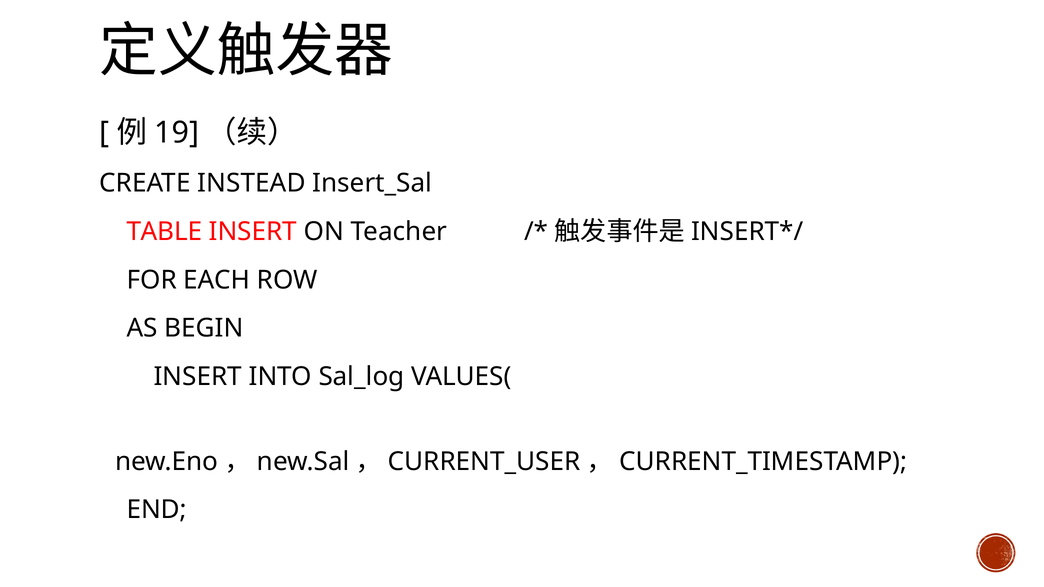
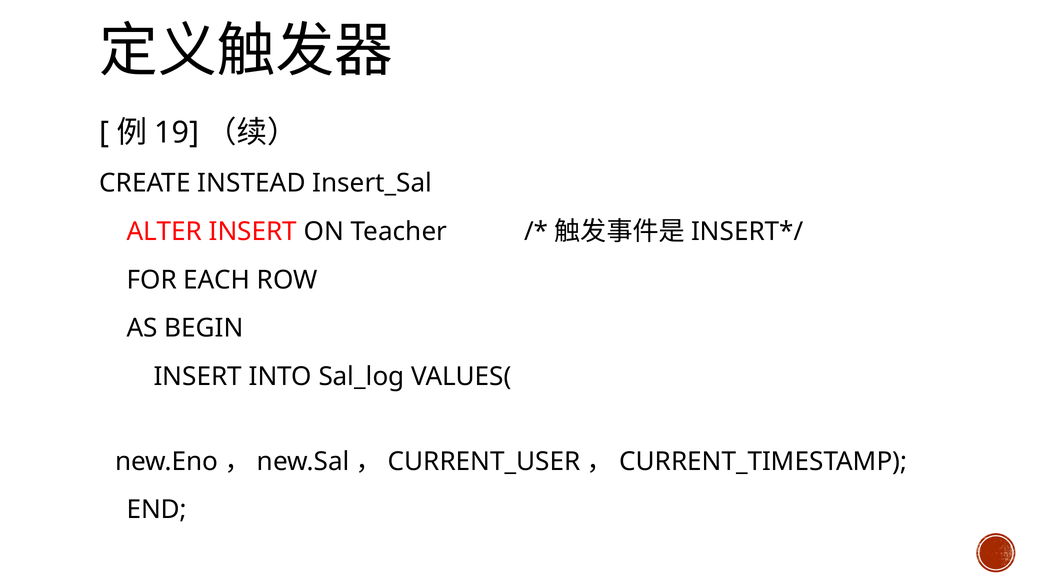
TABLE: TABLE -> ALTER (164, 232)
